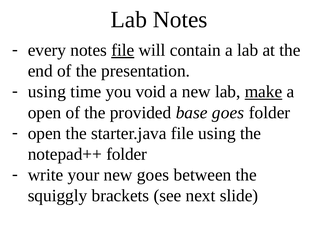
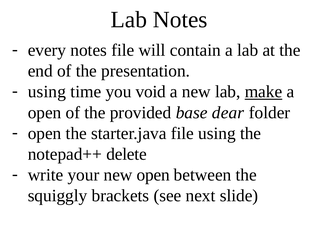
file underline: present -> none (123, 50)
base goes: goes -> dear (228, 113)
notepad++ folder: folder -> delete (127, 154)
new goes: goes -> open (153, 175)
